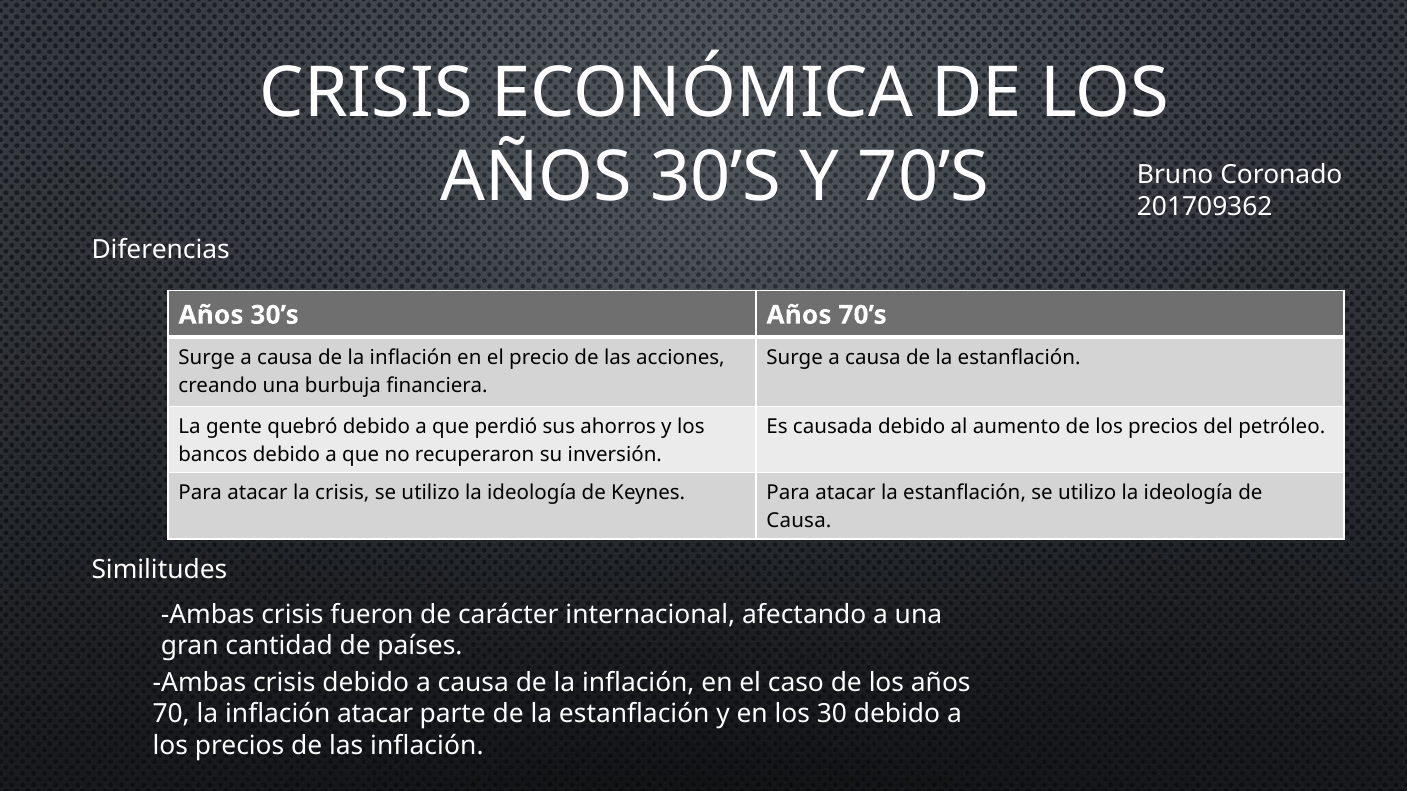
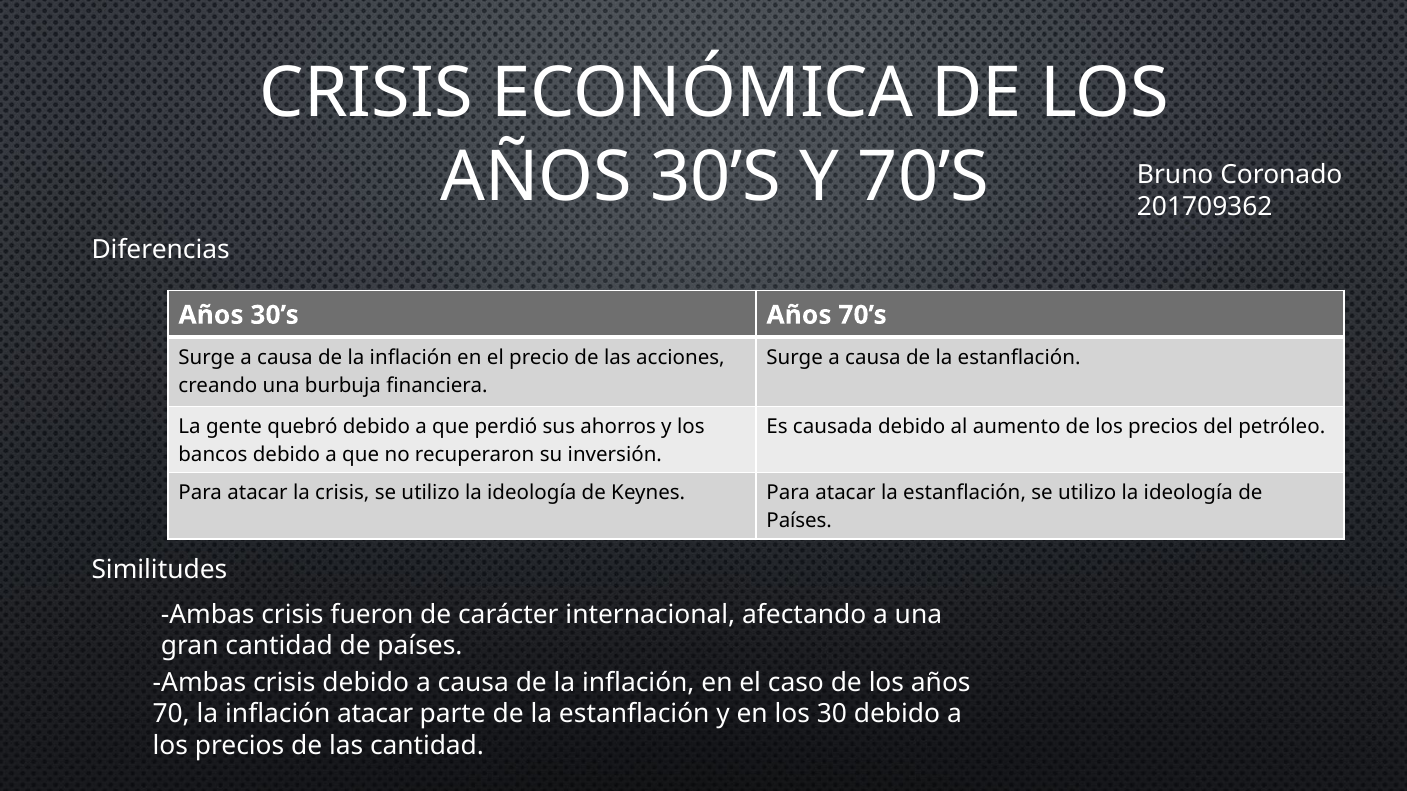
Causa: Causa -> Países (799, 521)
las inflación: inflación -> cantidad (427, 746)
